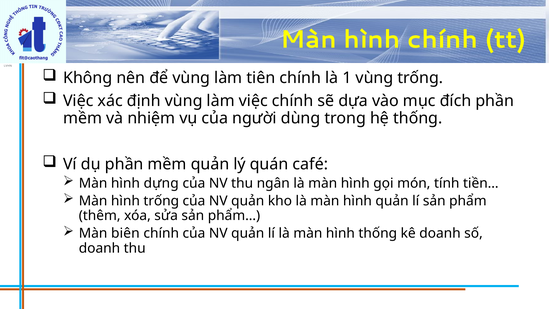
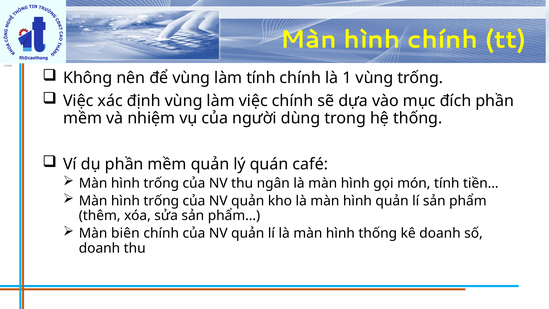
làm tiên: tiên -> tính (261, 78)
dựng: dựng -> trống (161, 183)
